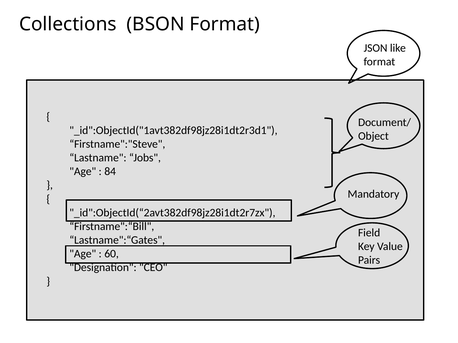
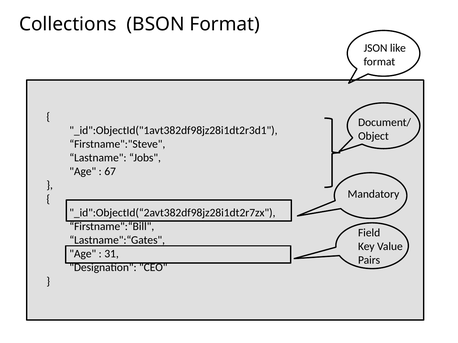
84: 84 -> 67 (110, 172)
60: 60 -> 31 (112, 254)
